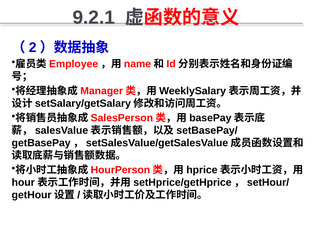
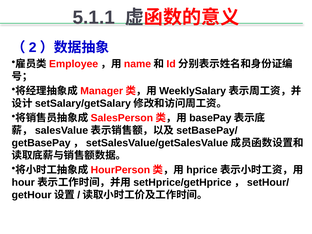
9.2.1: 9.2.1 -> 5.1.1 (94, 18)
